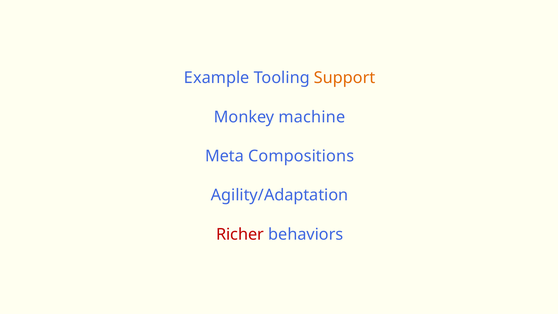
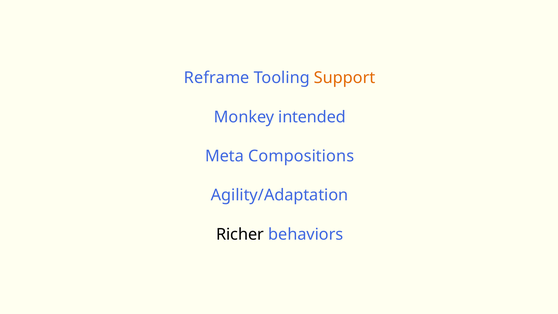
Example: Example -> Reframe (217, 78)
machine: machine -> intended (312, 117)
Richer colour: red -> black (240, 234)
